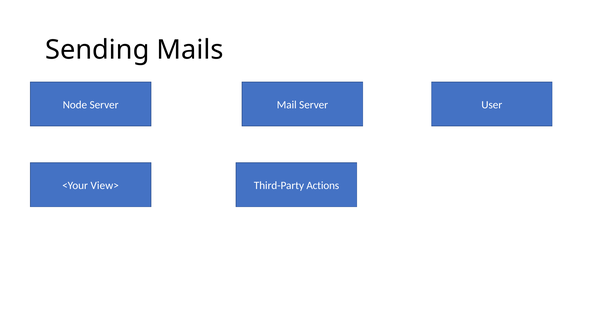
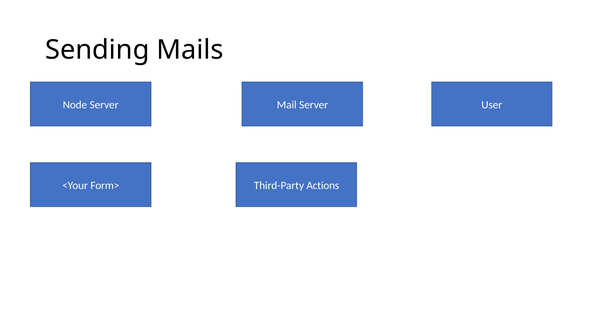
View>: View> -> Form> (105, 186)
